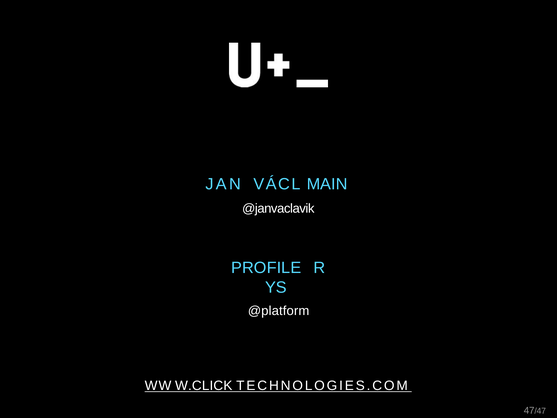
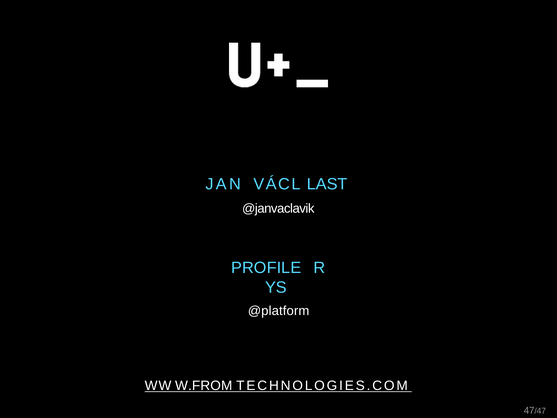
MAIN: MAIN -> LAST (327, 184)
W.CLICK: W.CLICK -> W.FROM (204, 386)
